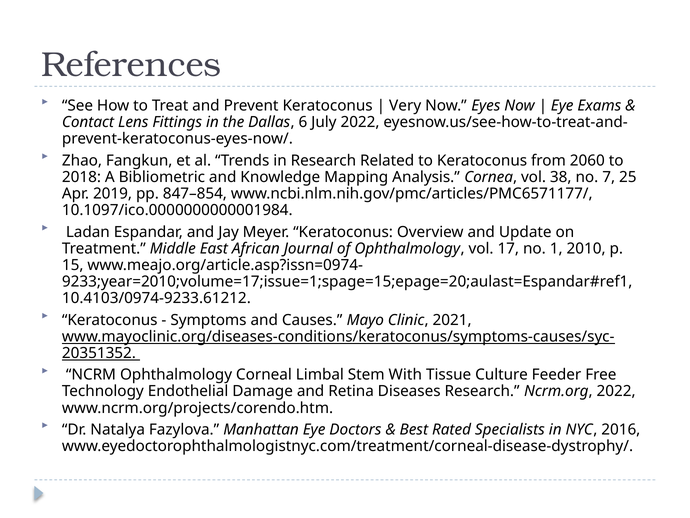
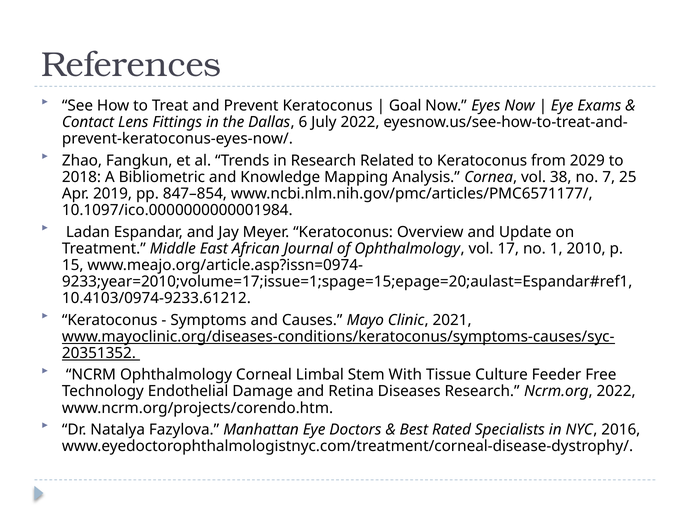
Very: Very -> Goal (405, 106)
2060: 2060 -> 2029 (587, 160)
